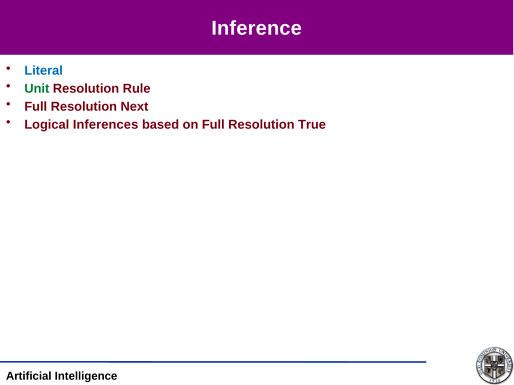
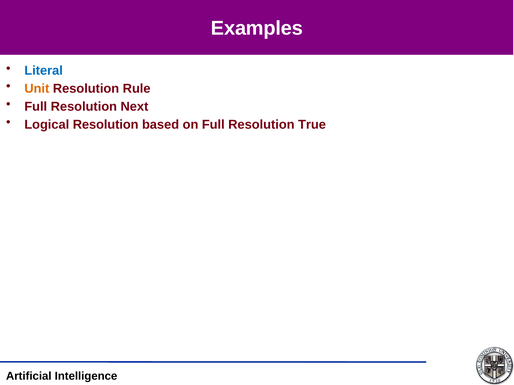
Inference: Inference -> Examples (257, 28)
Unit colour: green -> orange (37, 89)
Logical Inferences: Inferences -> Resolution (106, 125)
